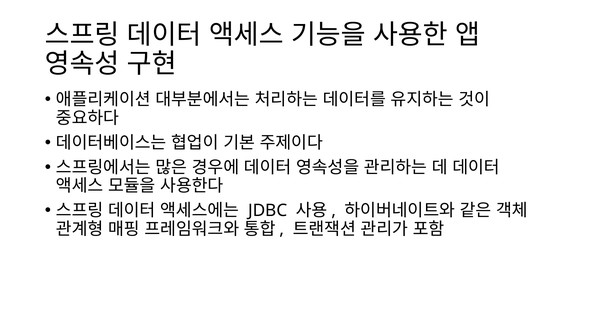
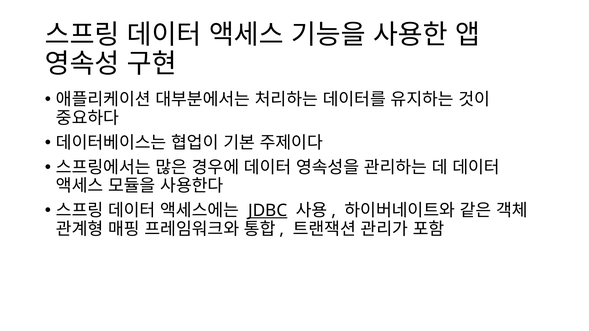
JDBC underline: none -> present (268, 211)
